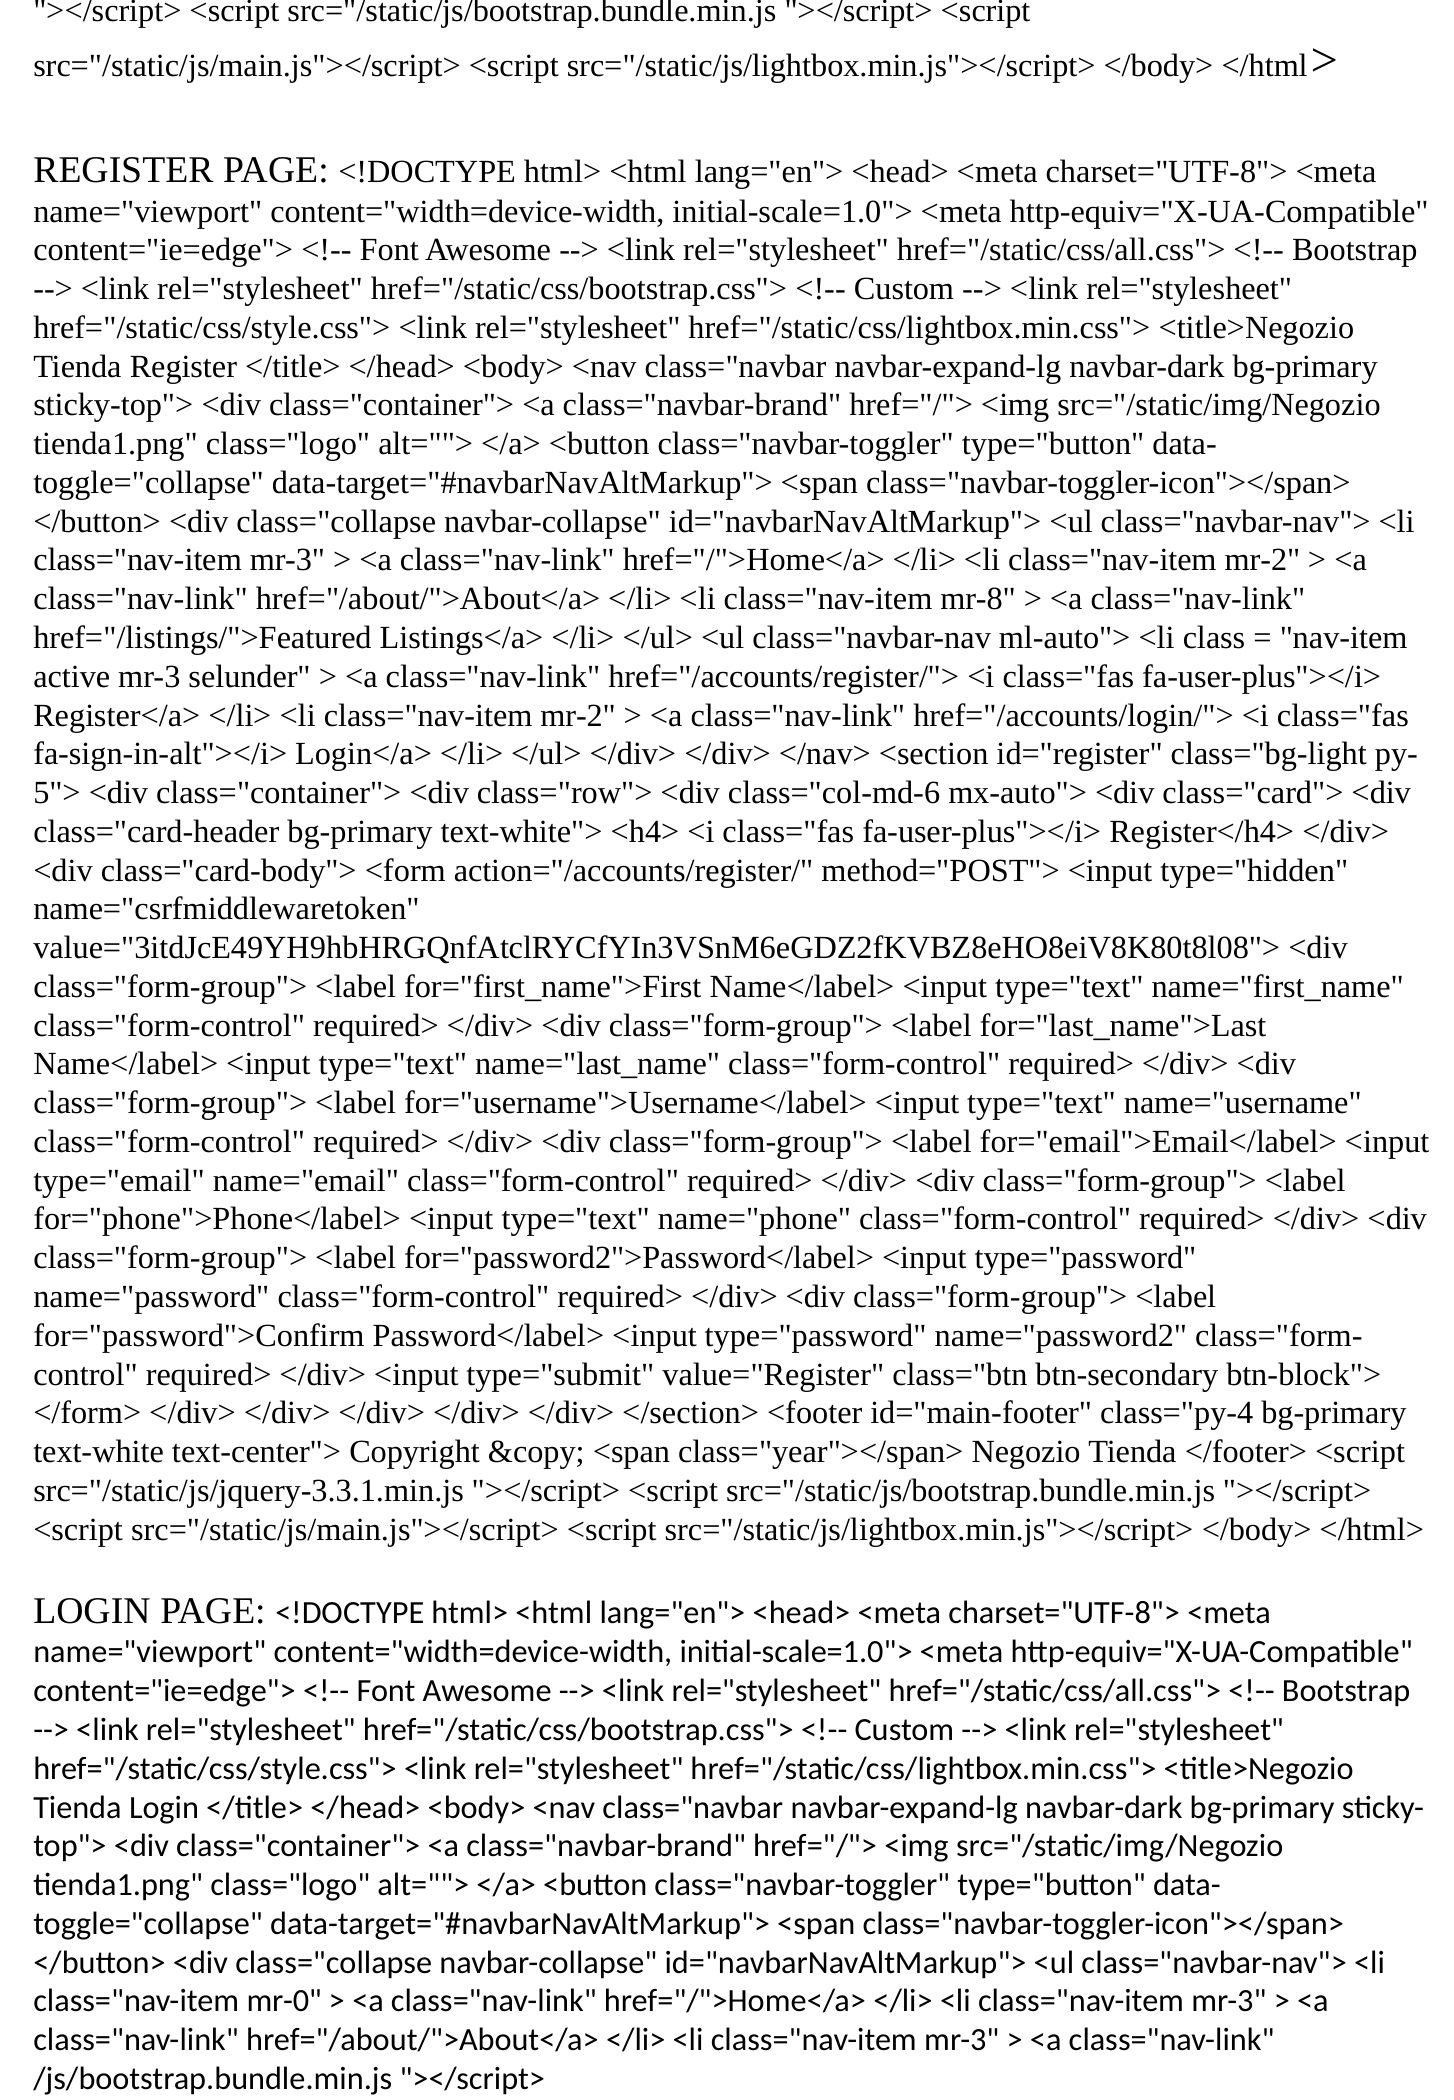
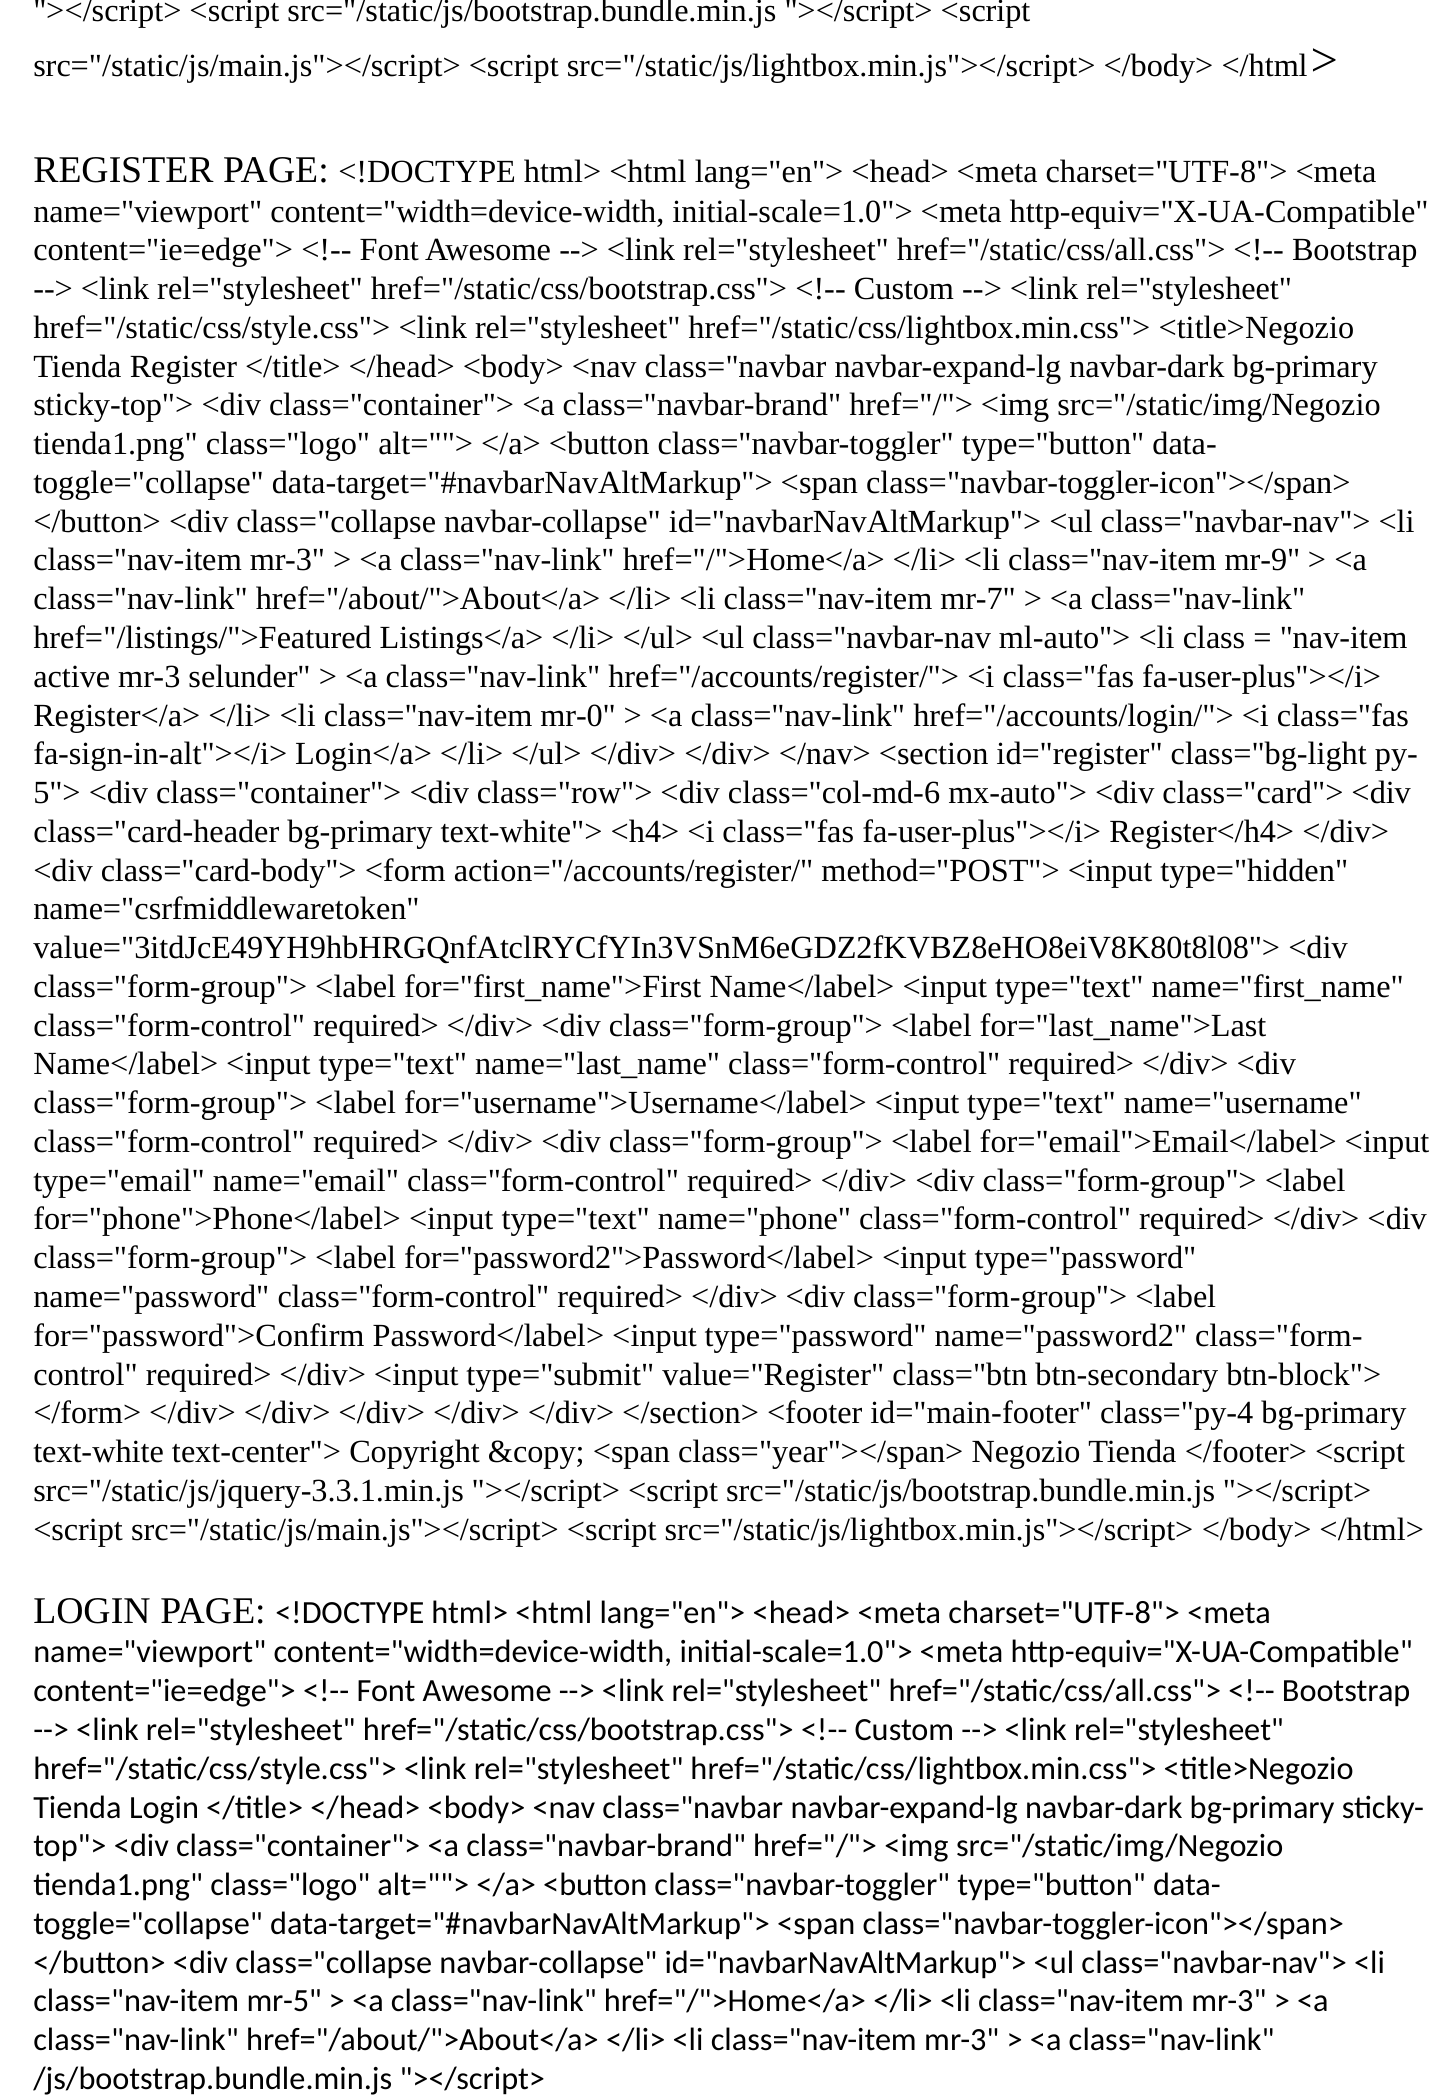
mr-2: mr-2 -> mr-9 (1262, 560)
mr-8: mr-8 -> mr-7 (978, 599)
mr-2: mr-2 -> mr-0 (578, 715)
mr-0: mr-0 -> mr-5 (284, 2001)
